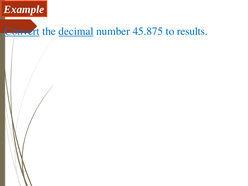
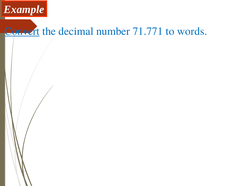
decimal underline: present -> none (76, 31)
45.875: 45.875 -> 71.771 (148, 31)
results: results -> words (192, 31)
